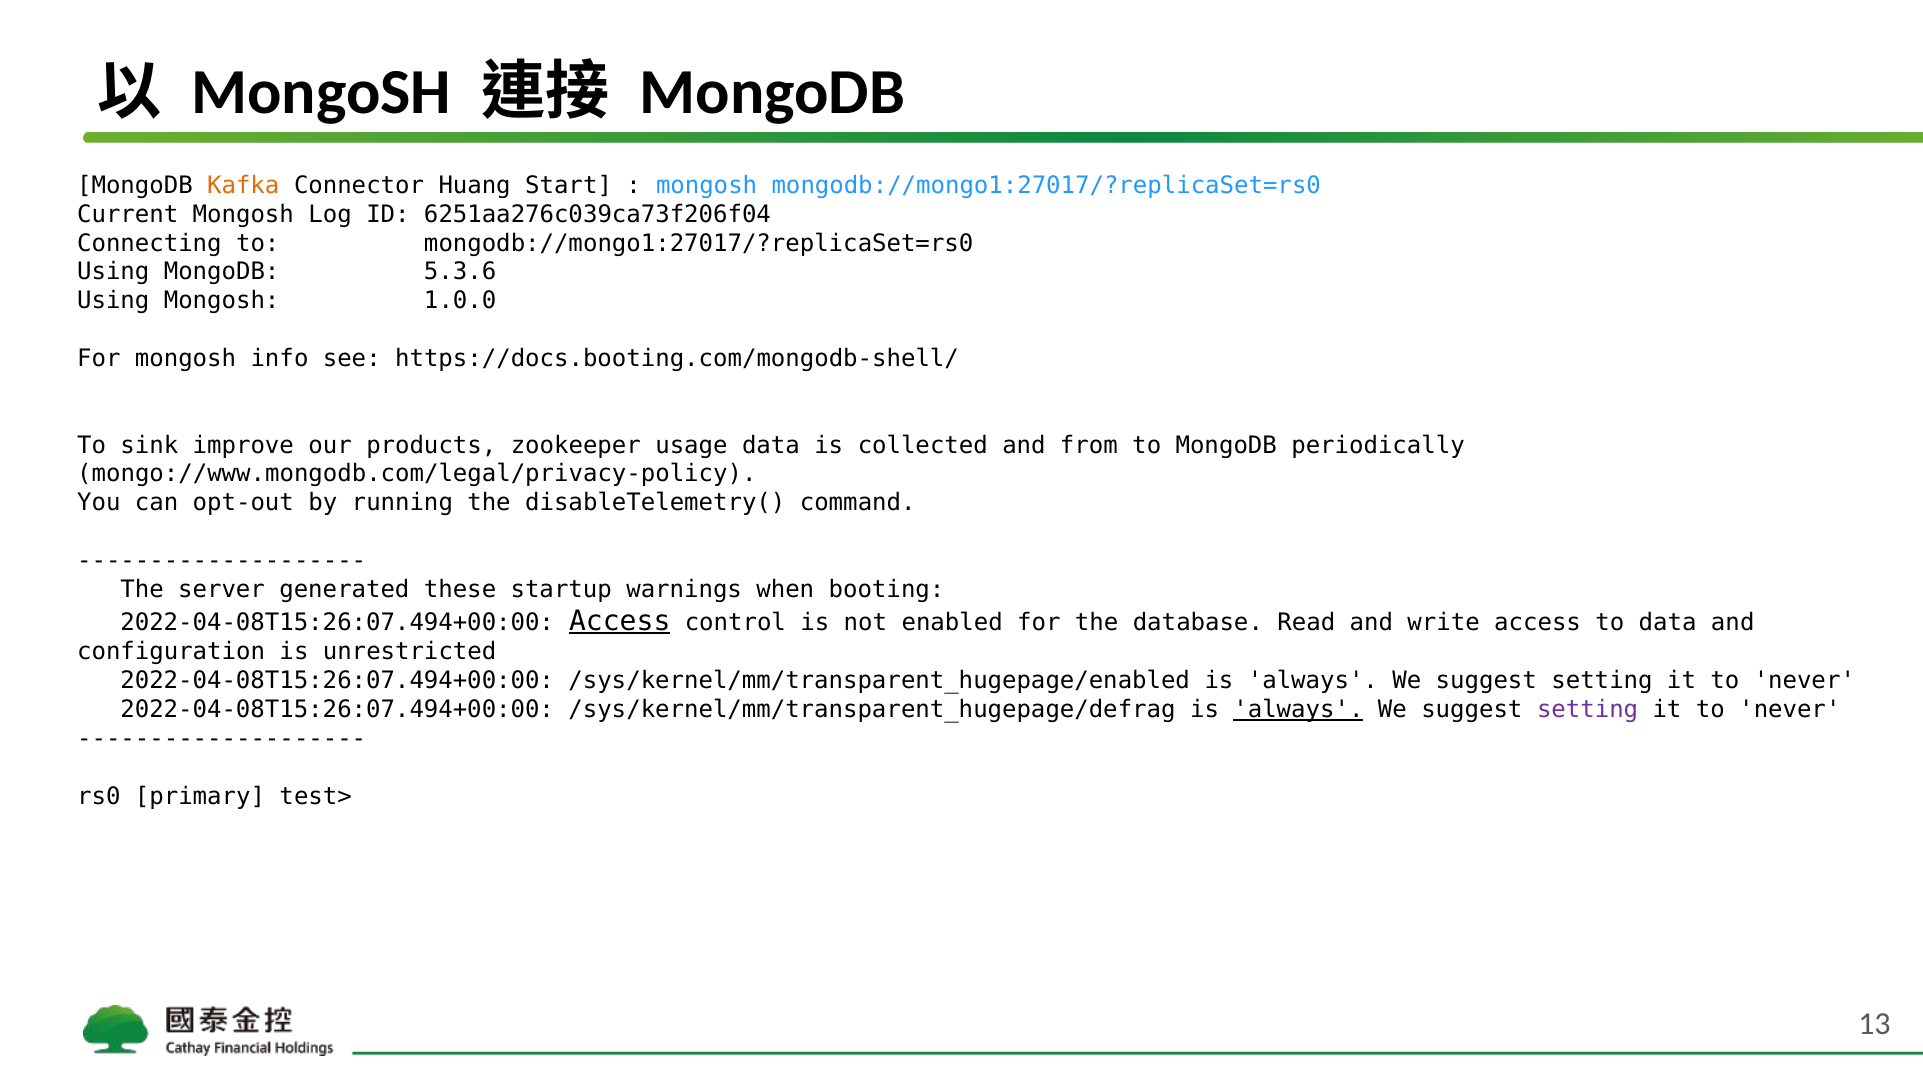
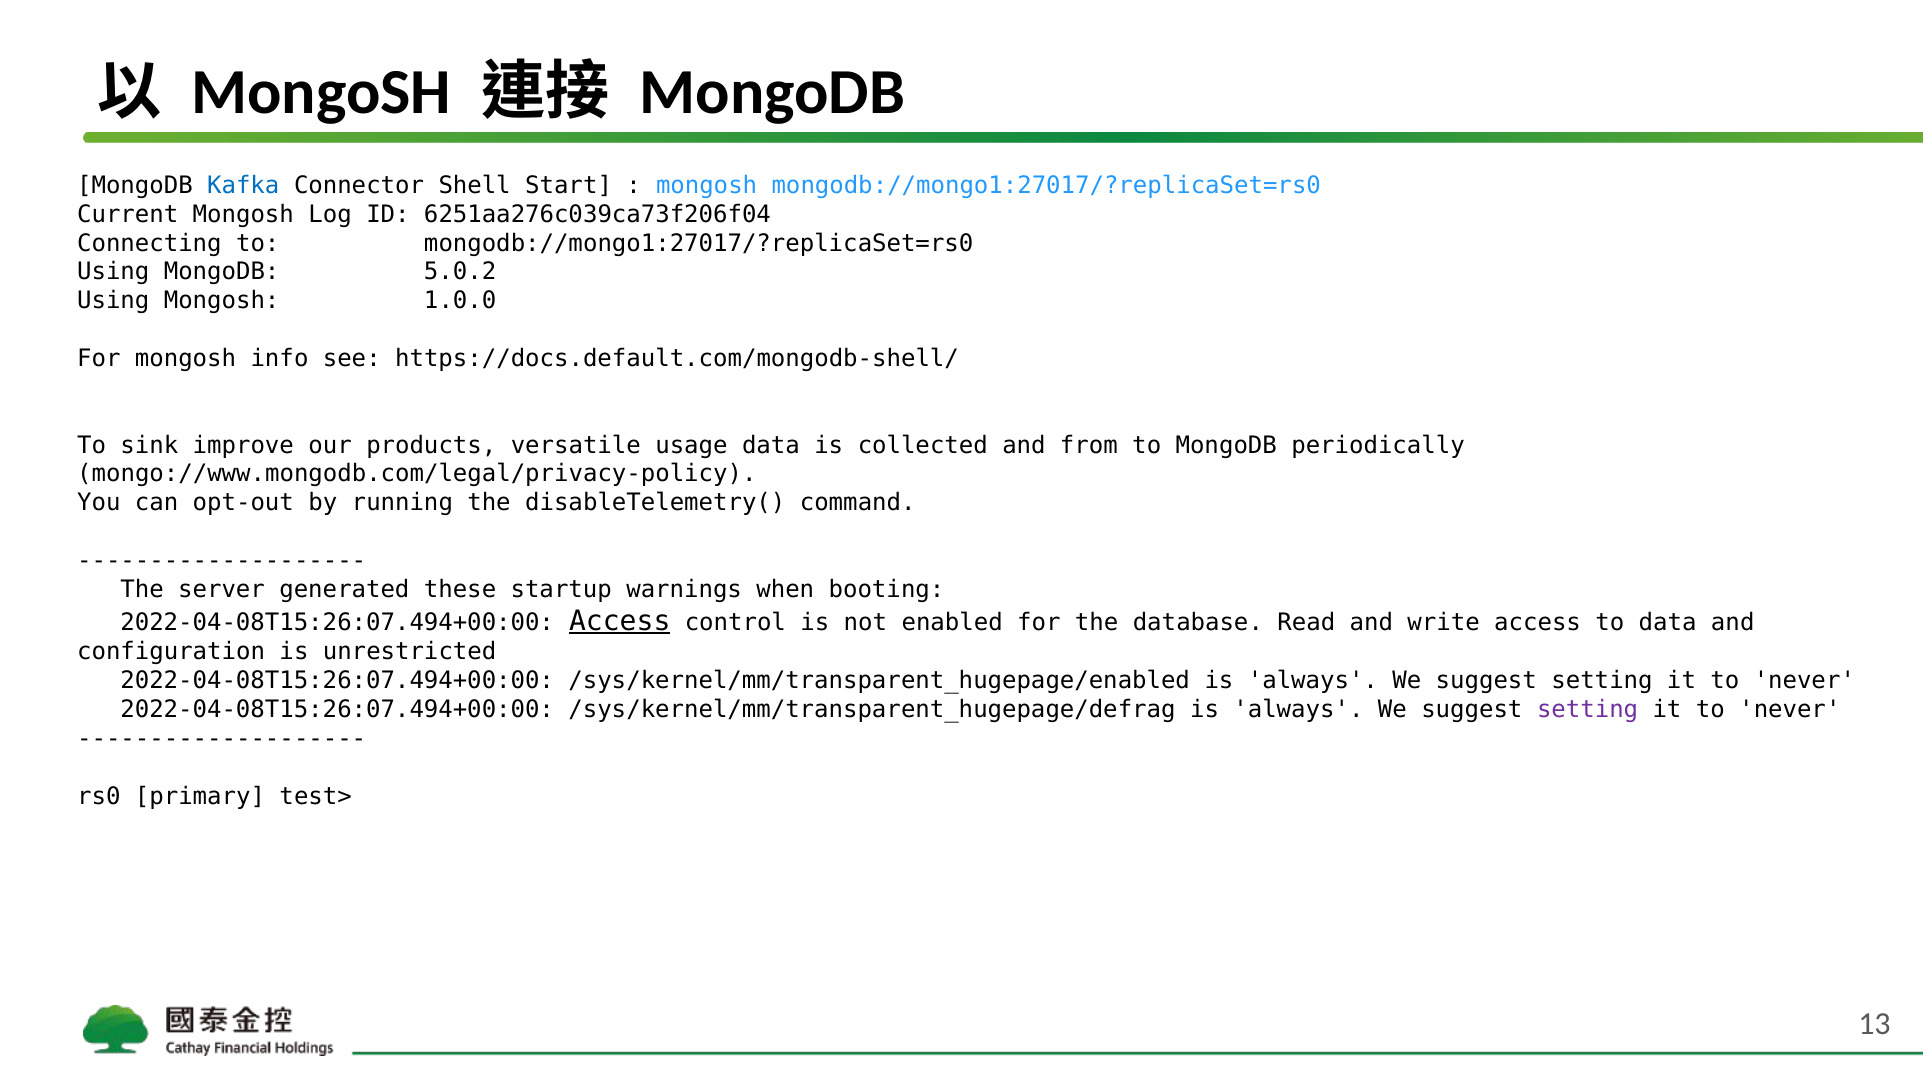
Kafka colour: orange -> blue (243, 185)
Huang: Huang -> Shell (475, 185)
5.3.6: 5.3.6 -> 5.0.2 (460, 272)
https://docs.booting.com/mongodb-shell/: https://docs.booting.com/mongodb-shell/ -> https://docs.default.com/mongodb-shell/ (677, 358)
zookeeper: zookeeper -> versatile (576, 445)
always underline: present -> none (1298, 709)
